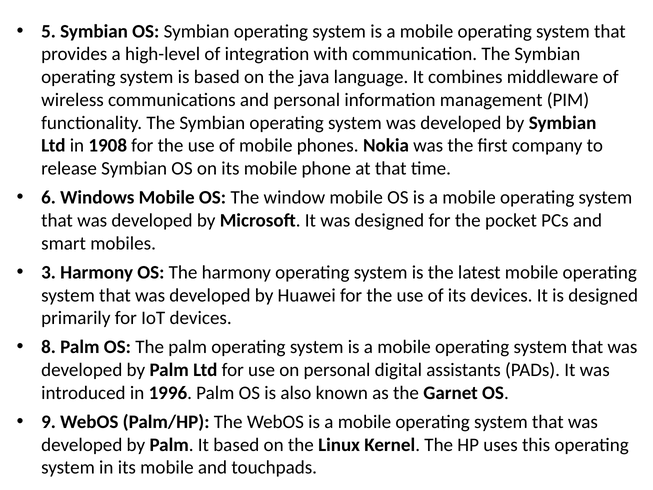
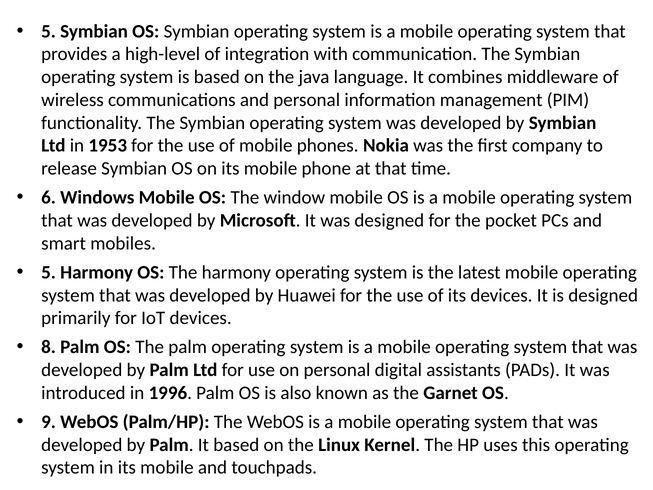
1908: 1908 -> 1953 (108, 146)
3: 3 -> 5 (49, 272)
